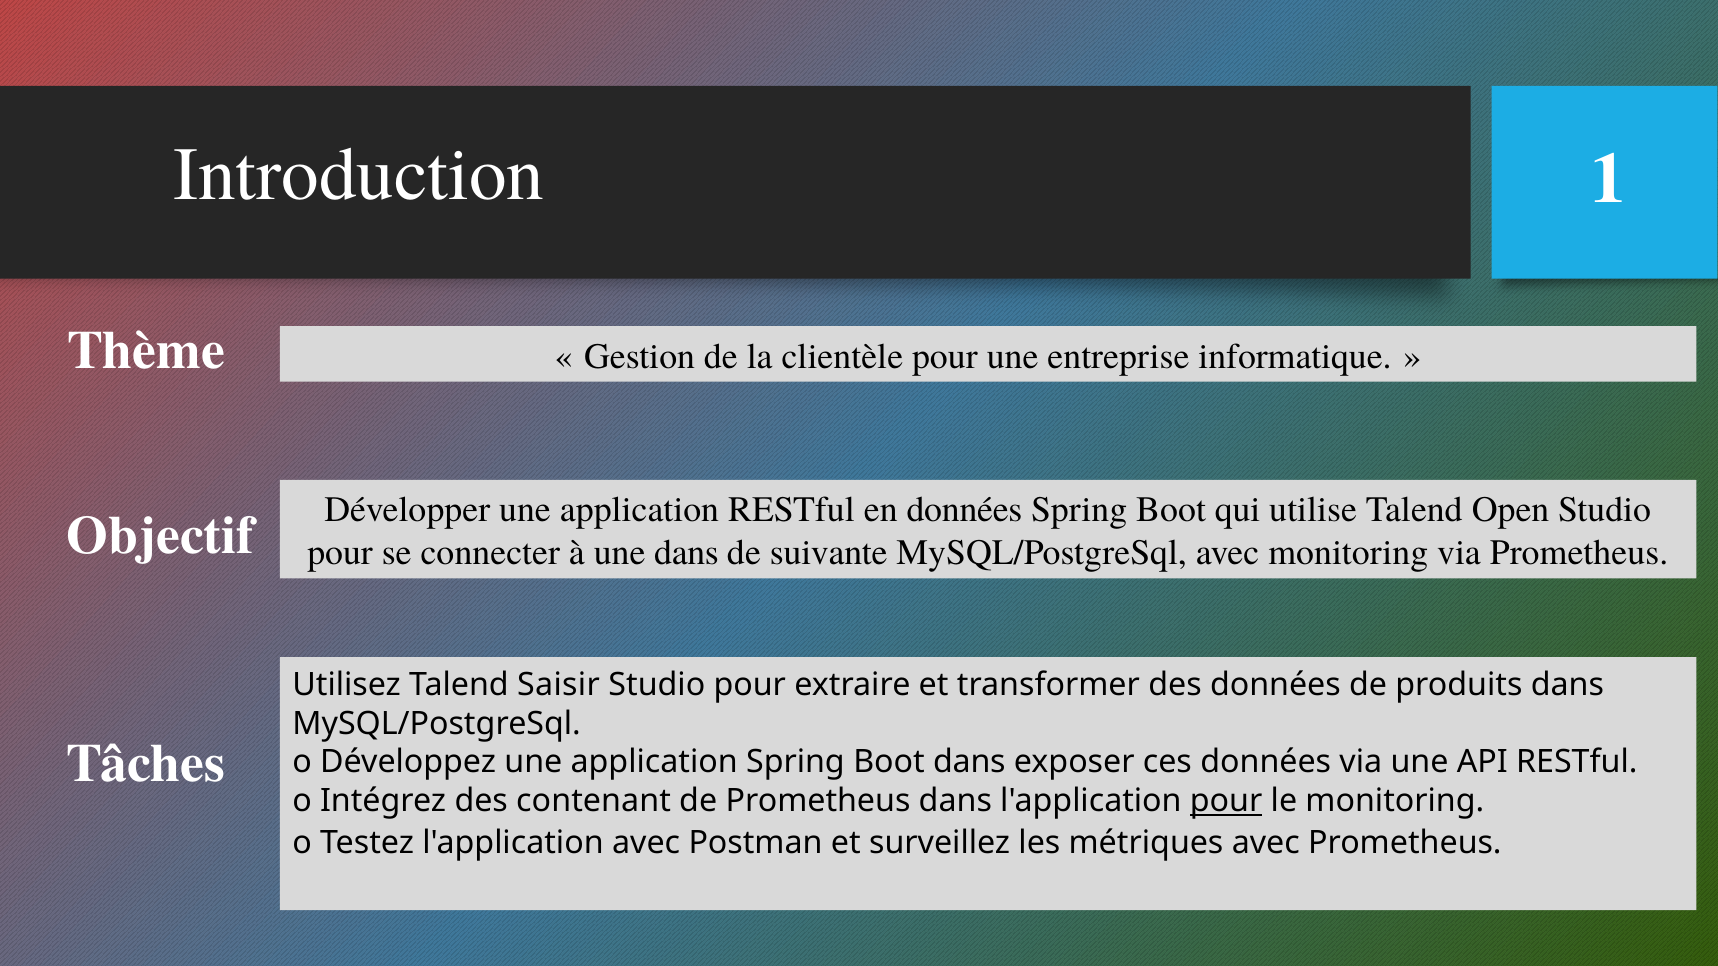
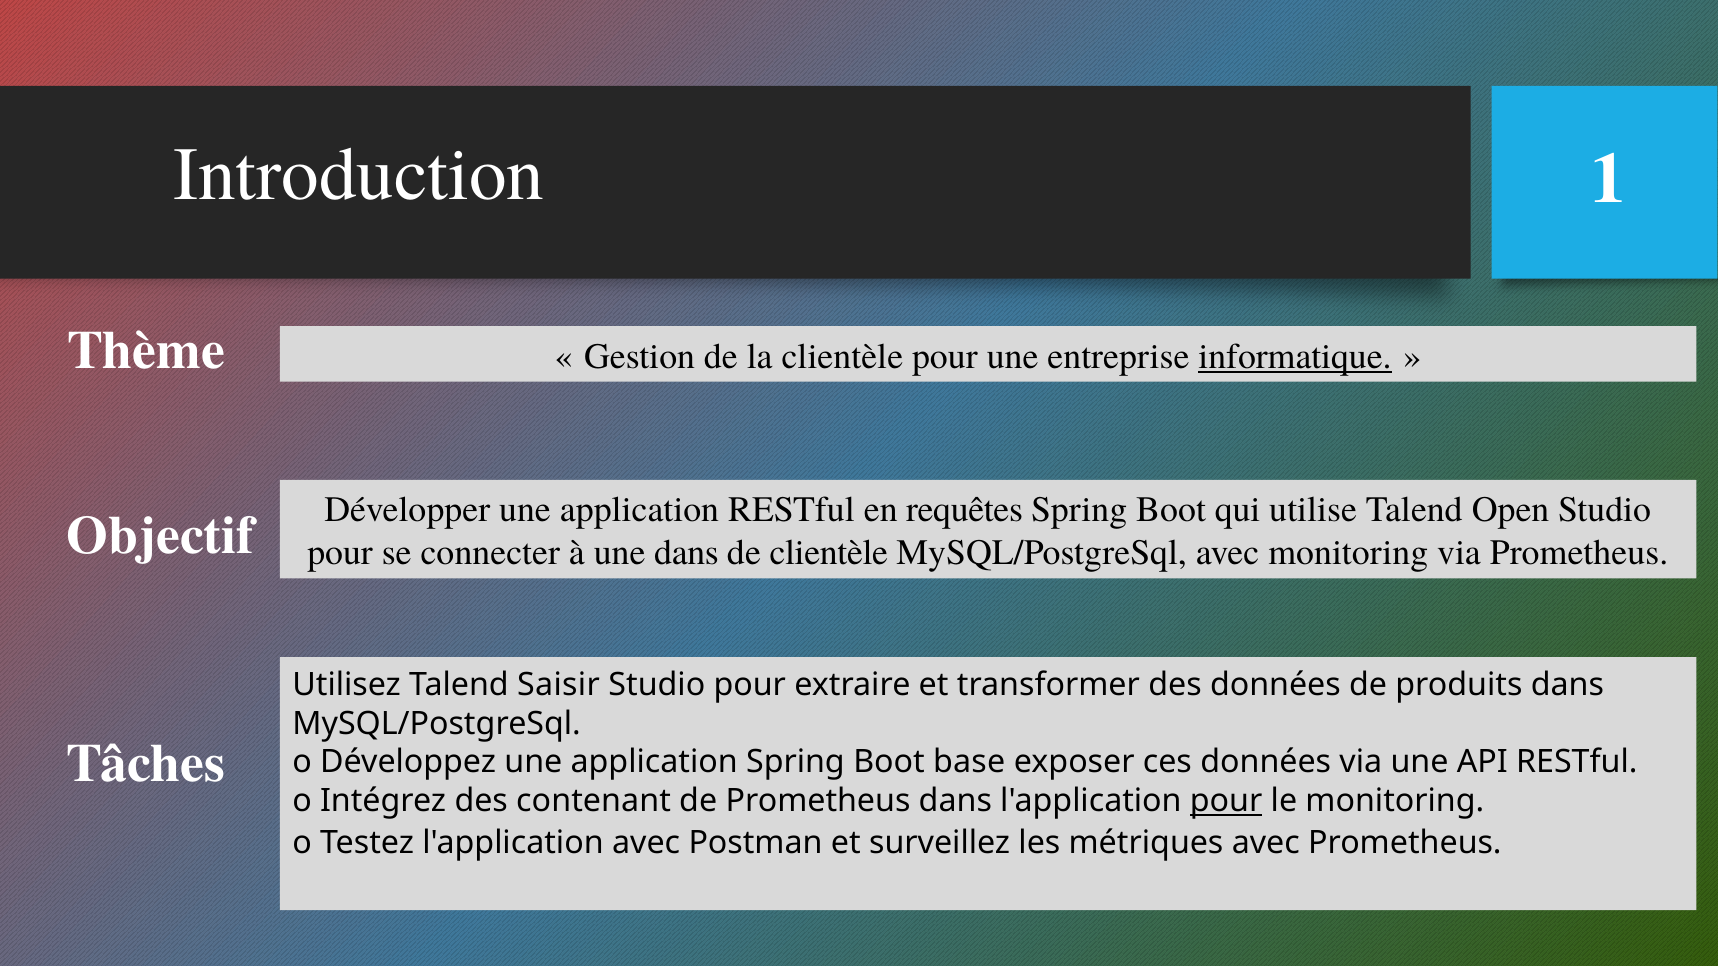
informatique underline: none -> present (1295, 357)
en données: données -> requêtes (965, 510)
de suivante: suivante -> clientèle (829, 553)
Boot dans: dans -> base (969, 763)
